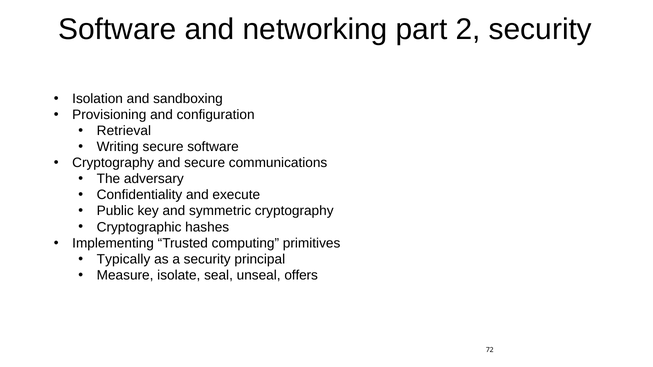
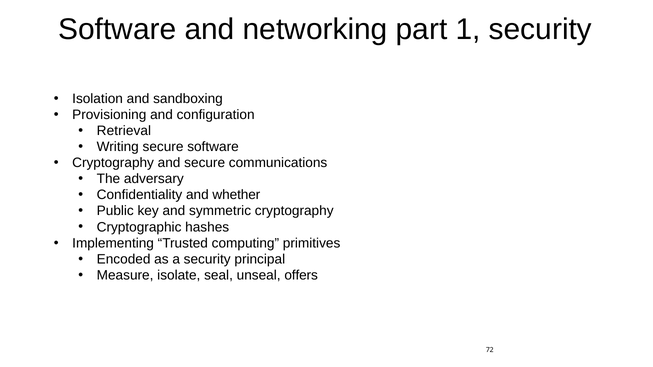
2: 2 -> 1 (468, 29)
execute: execute -> whether (236, 195)
Typically: Typically -> Encoded (124, 259)
